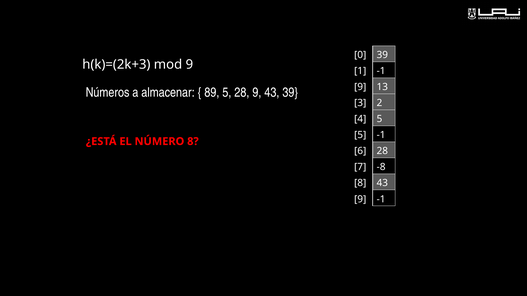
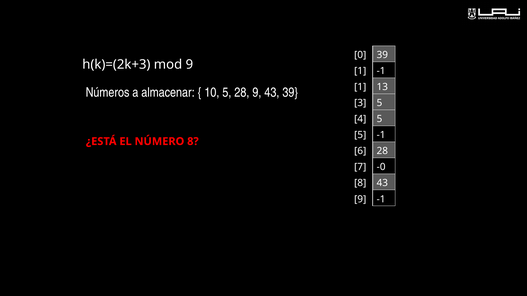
9: 9 -> 1 (360, 87)
89: 89 -> 10 (212, 93)
3 2: 2 -> 5 (379, 103)
-8: -8 -> -0 (381, 167)
